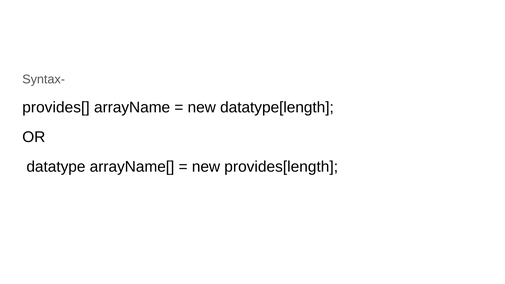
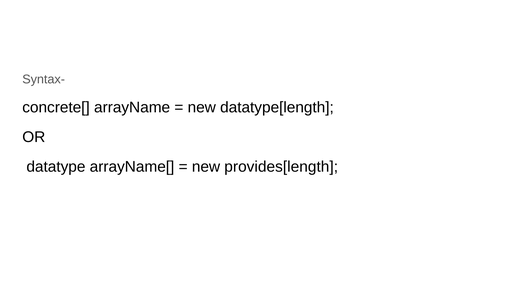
provides[: provides[ -> concrete[ (56, 108)
